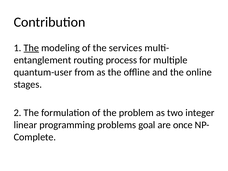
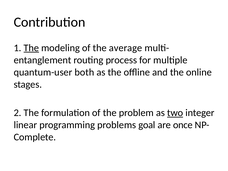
services: services -> average (126, 48)
from: from -> both (84, 72)
two underline: none -> present (175, 113)
